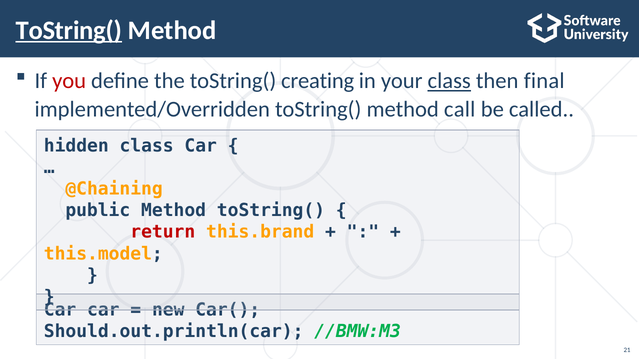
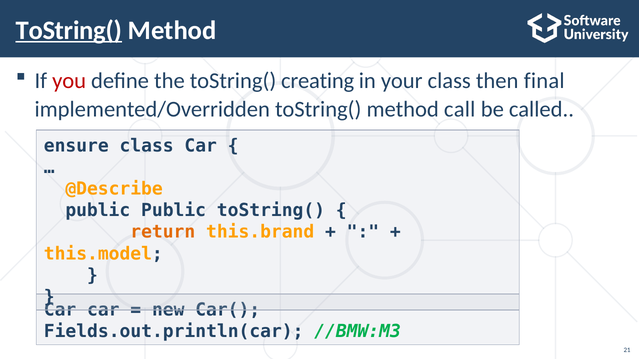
class underline: present -> none (449, 81)
hidden: hidden -> ensure (76, 146)
@Chaining: @Chaining -> @Describe (114, 189)
public Method: Method -> Public (174, 211)
return colour: red -> orange (163, 232)
Should.out.println(car: Should.out.println(car -> Fields.out.println(car (174, 332)
